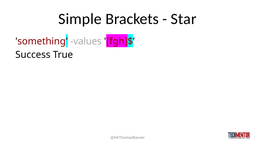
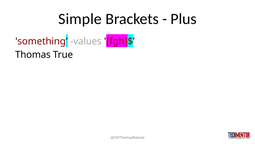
Star: Star -> Plus (184, 19)
Success: Success -> Thomas (33, 55)
